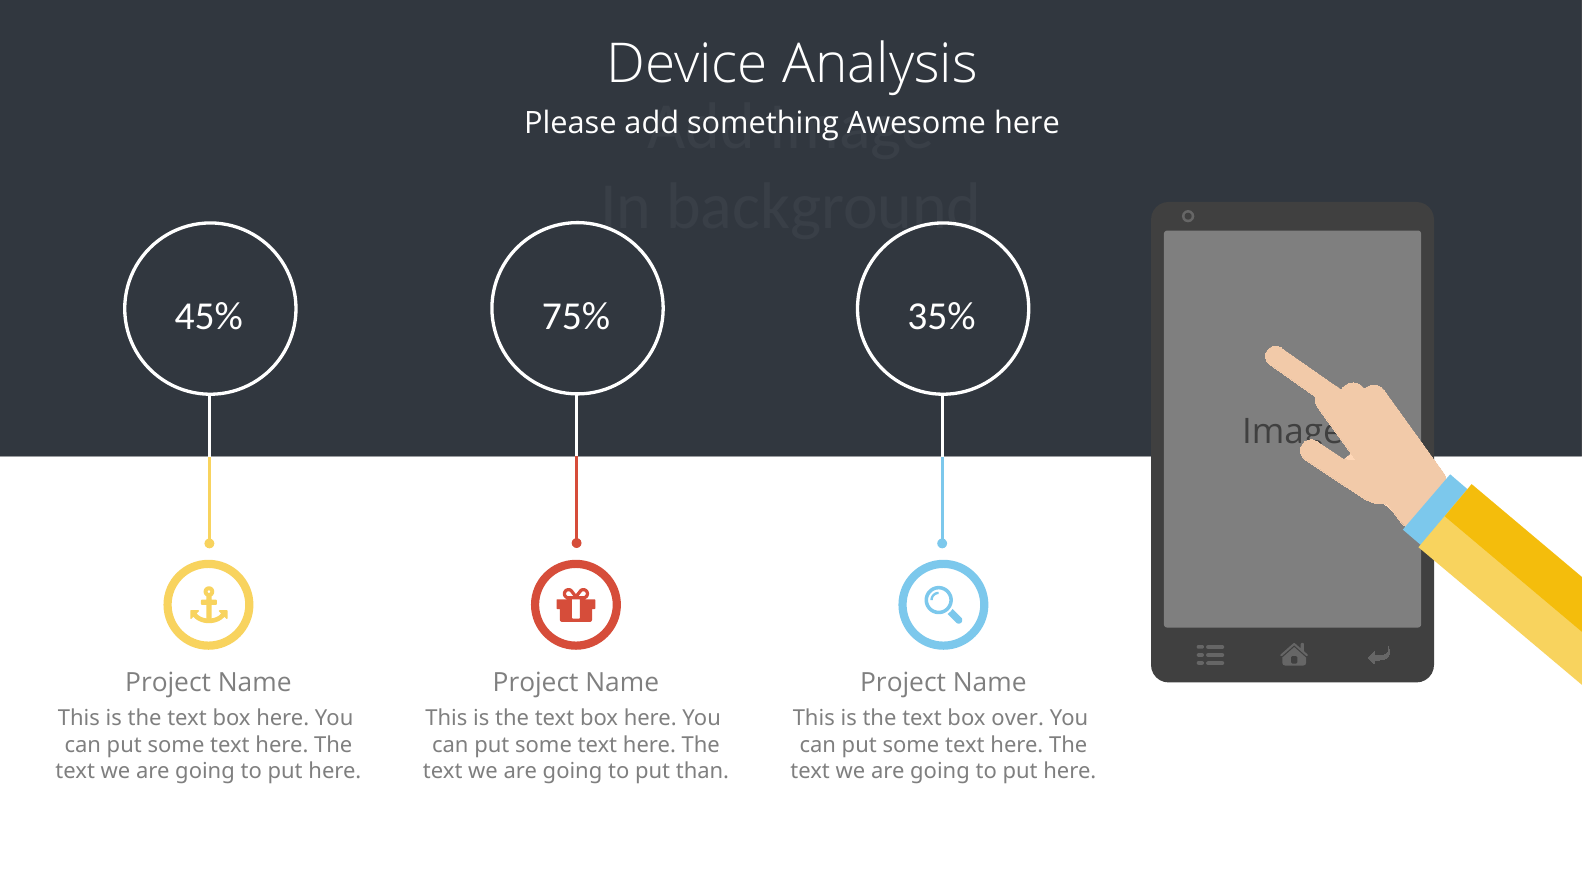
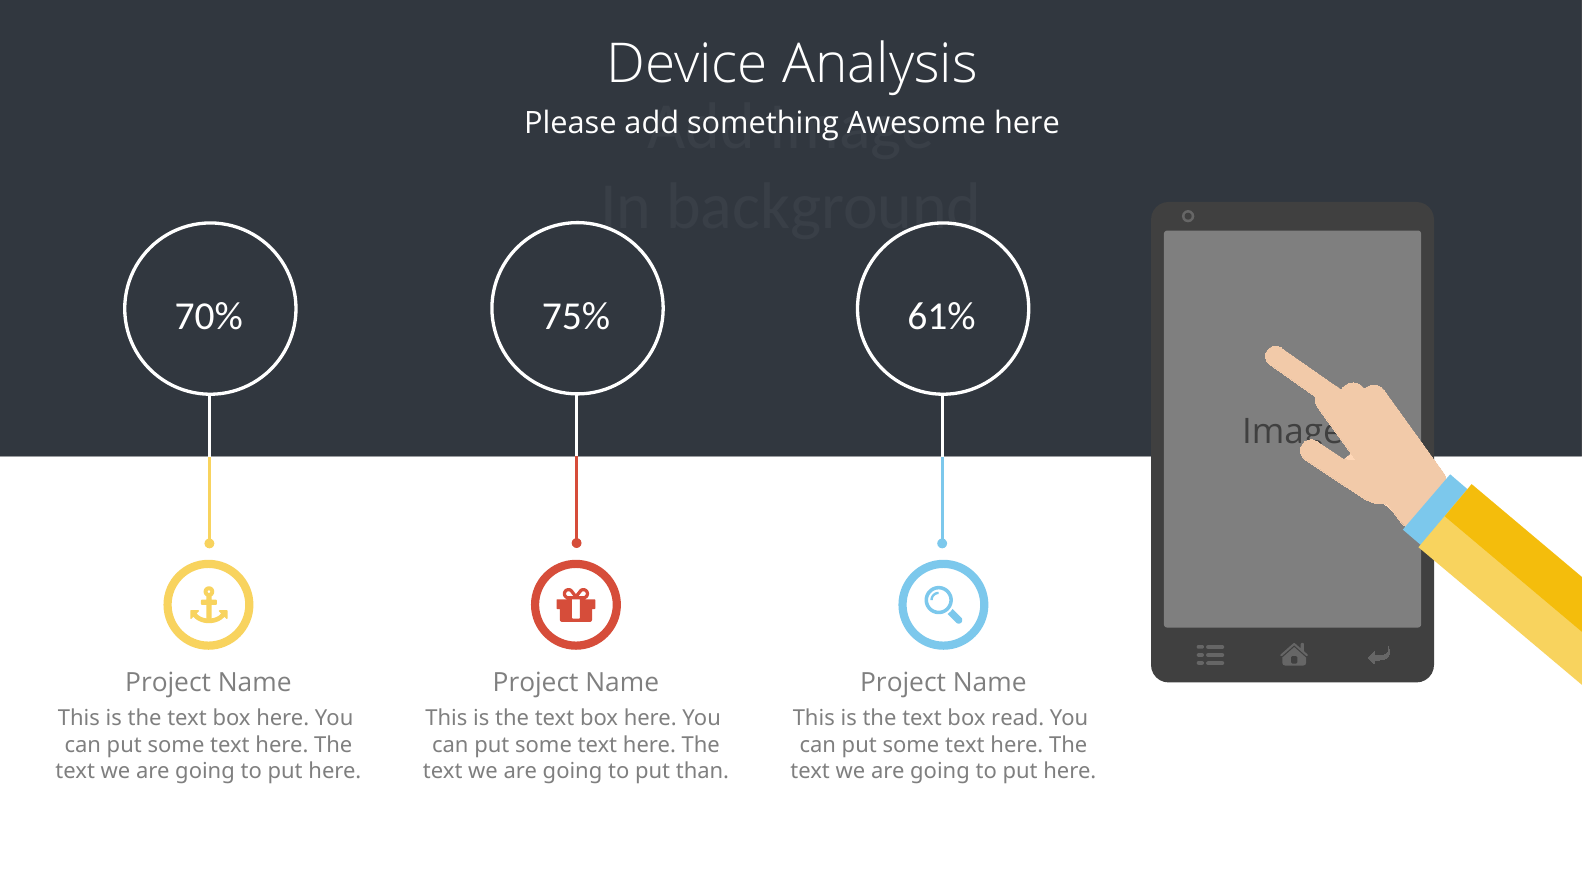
45%: 45% -> 70% (209, 317)
35%: 35% -> 61% (941, 317)
over: over -> read (1018, 718)
